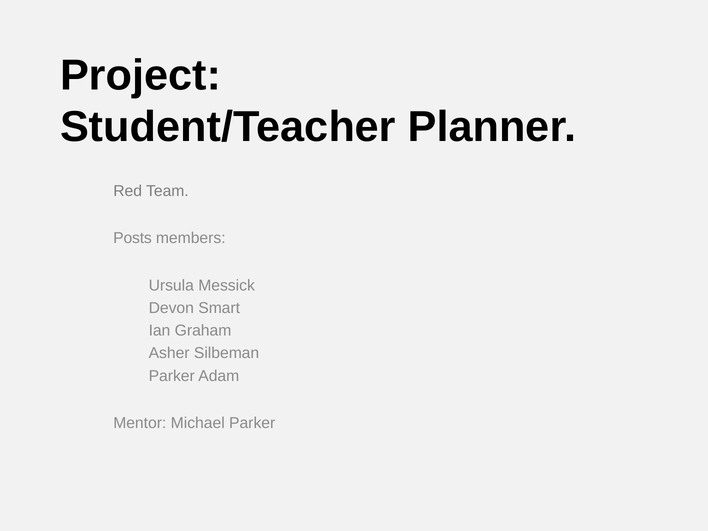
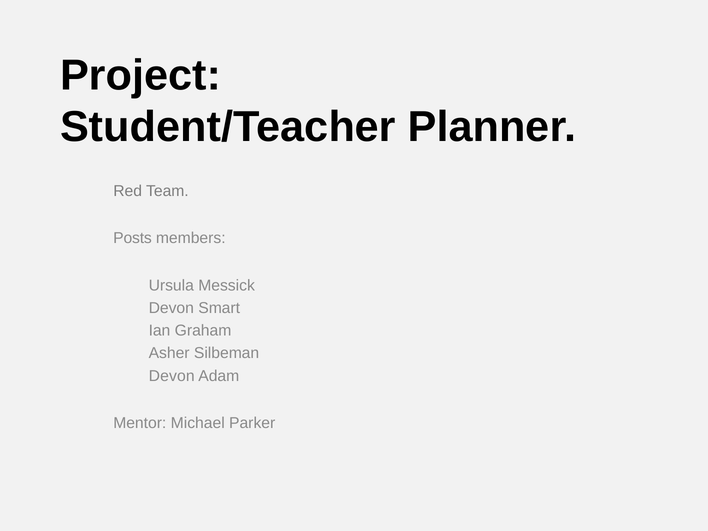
Parker: Parker -> Devon (172, 376)
